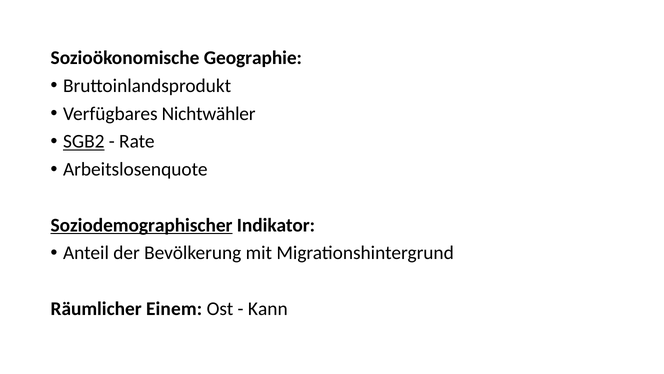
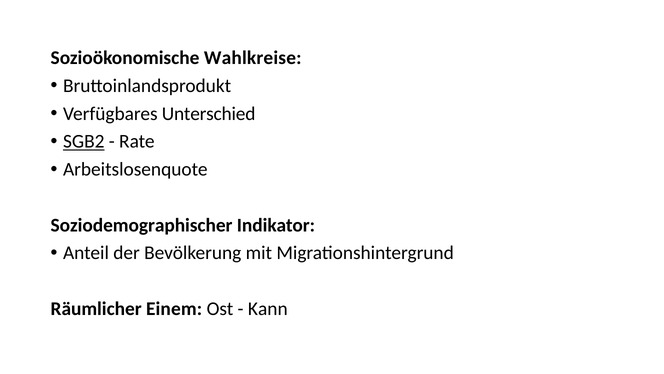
Geographie: Geographie -> Wahlkreise (253, 58)
Nichtwähler: Nichtwähler -> Unterschied (209, 113)
Soziodemographischer underline: present -> none (142, 225)
